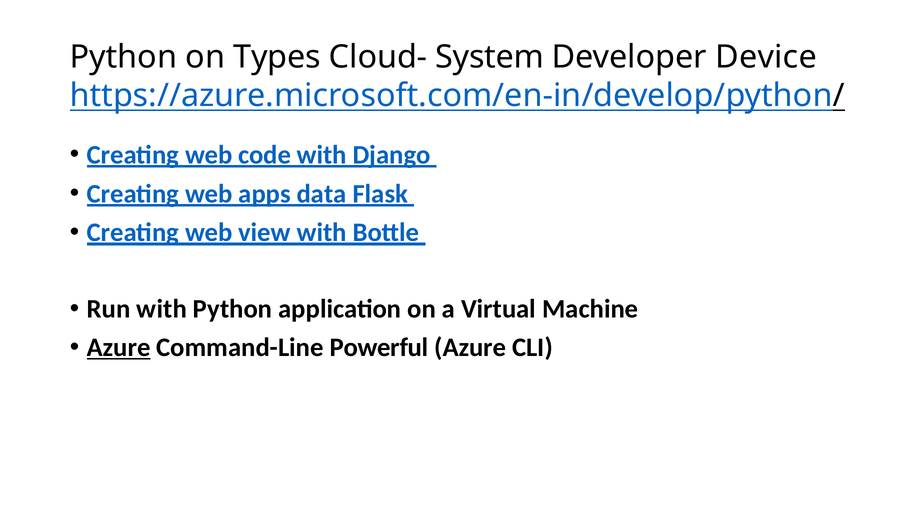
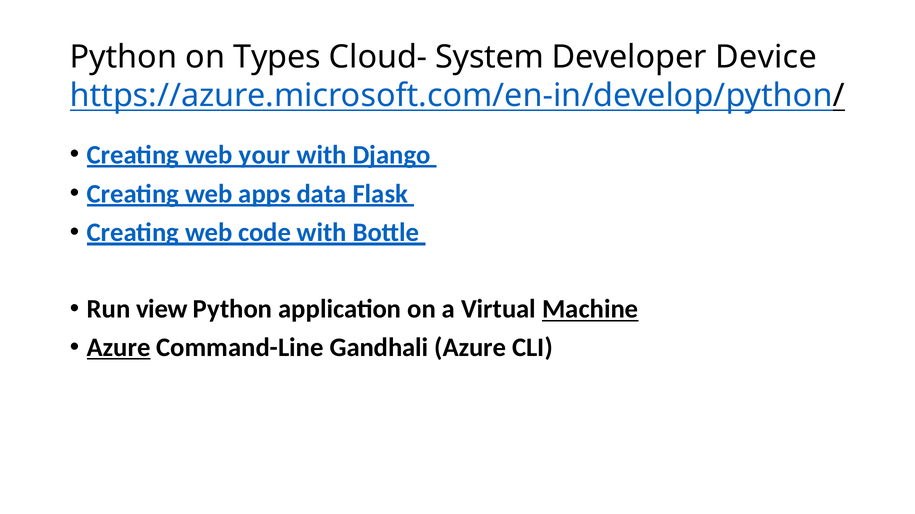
code: code -> your (264, 155)
view: view -> code (265, 233)
Run with: with -> view (162, 310)
Machine underline: none -> present (590, 310)
Powerful: Powerful -> Gandhali (379, 348)
